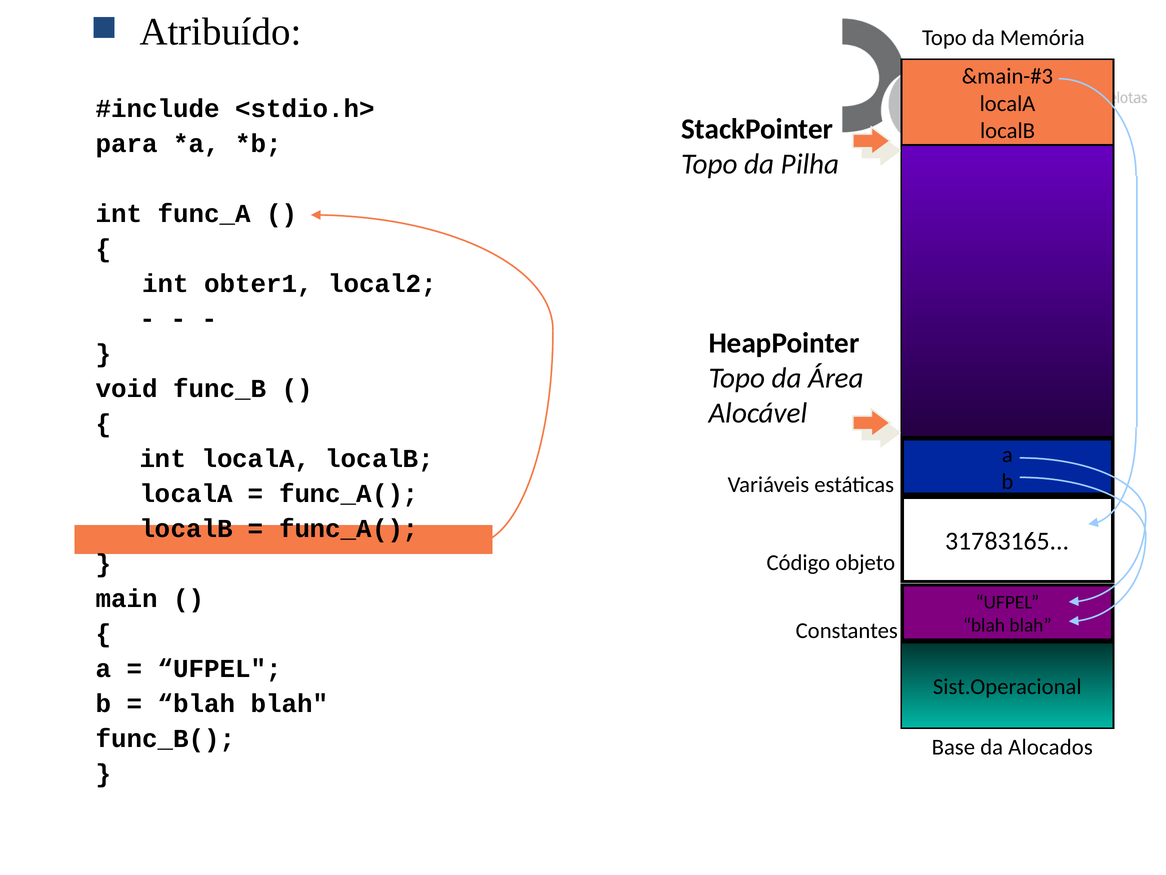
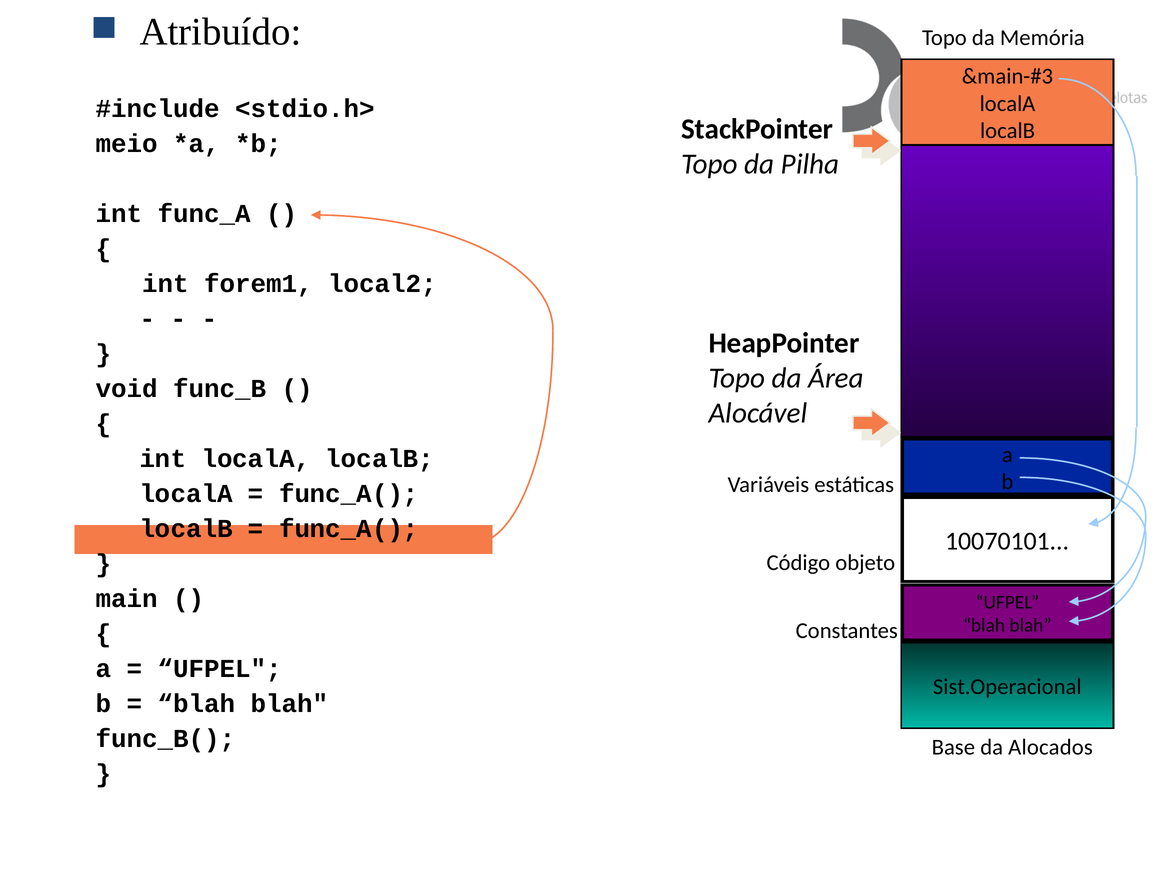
para: para -> meio (127, 143)
obter1: obter1 -> forem1 (259, 283)
31783165: 31783165 -> 10070101 (1007, 541)
